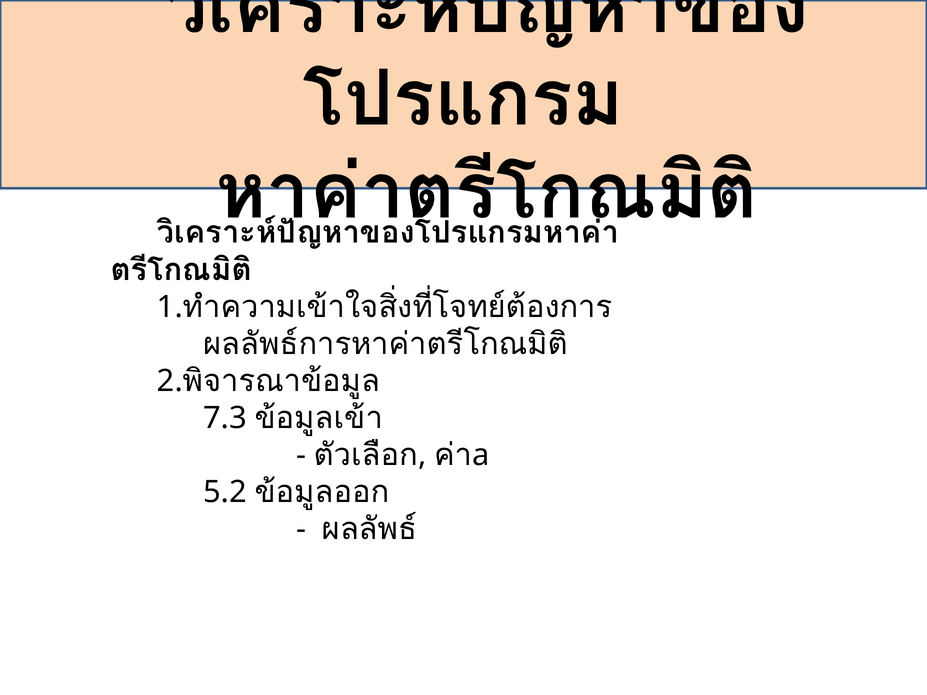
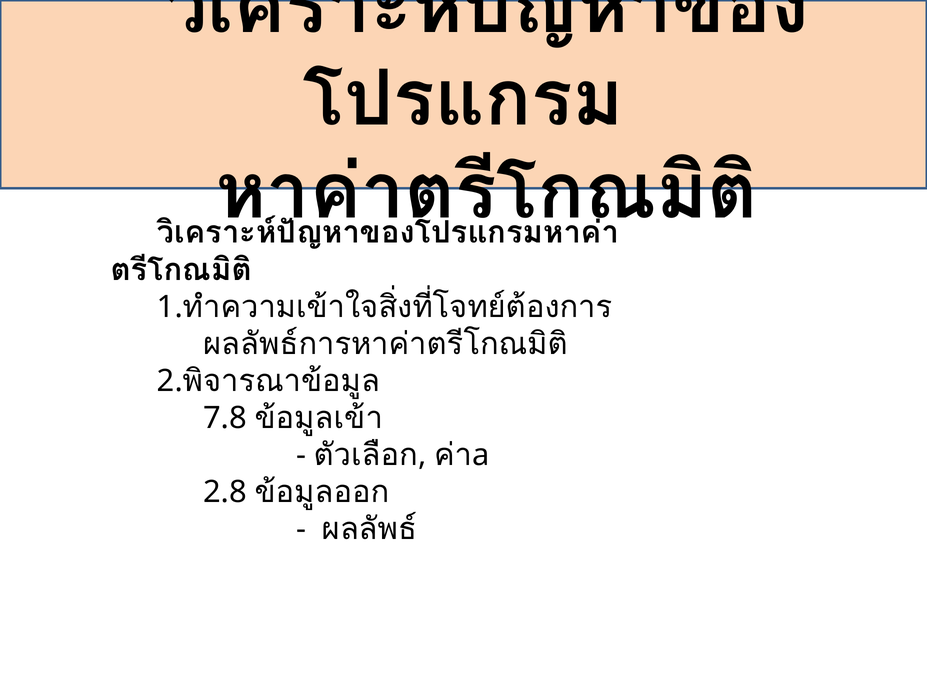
7.3: 7.3 -> 7.8 (225, 418)
5.2: 5.2 -> 2.8 (225, 492)
